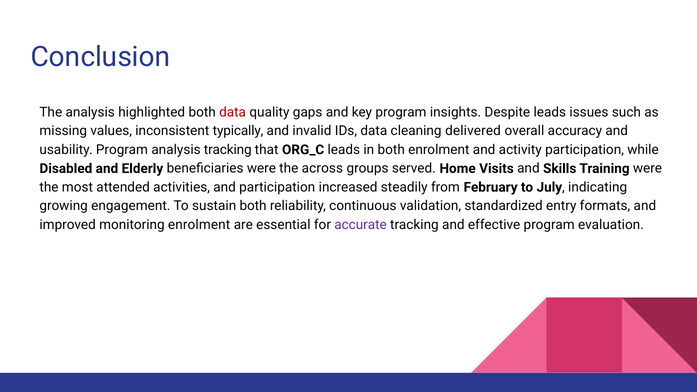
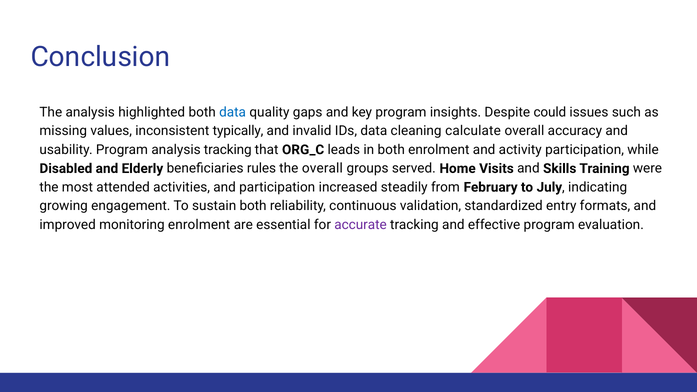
data colour: red -> blue (233, 112)
Despite leads: leads -> could (550, 112)
delivered: delivered -> calculate (473, 131)
beneficiaries were: were -> rules (261, 168)
the across: across -> overall (322, 168)
